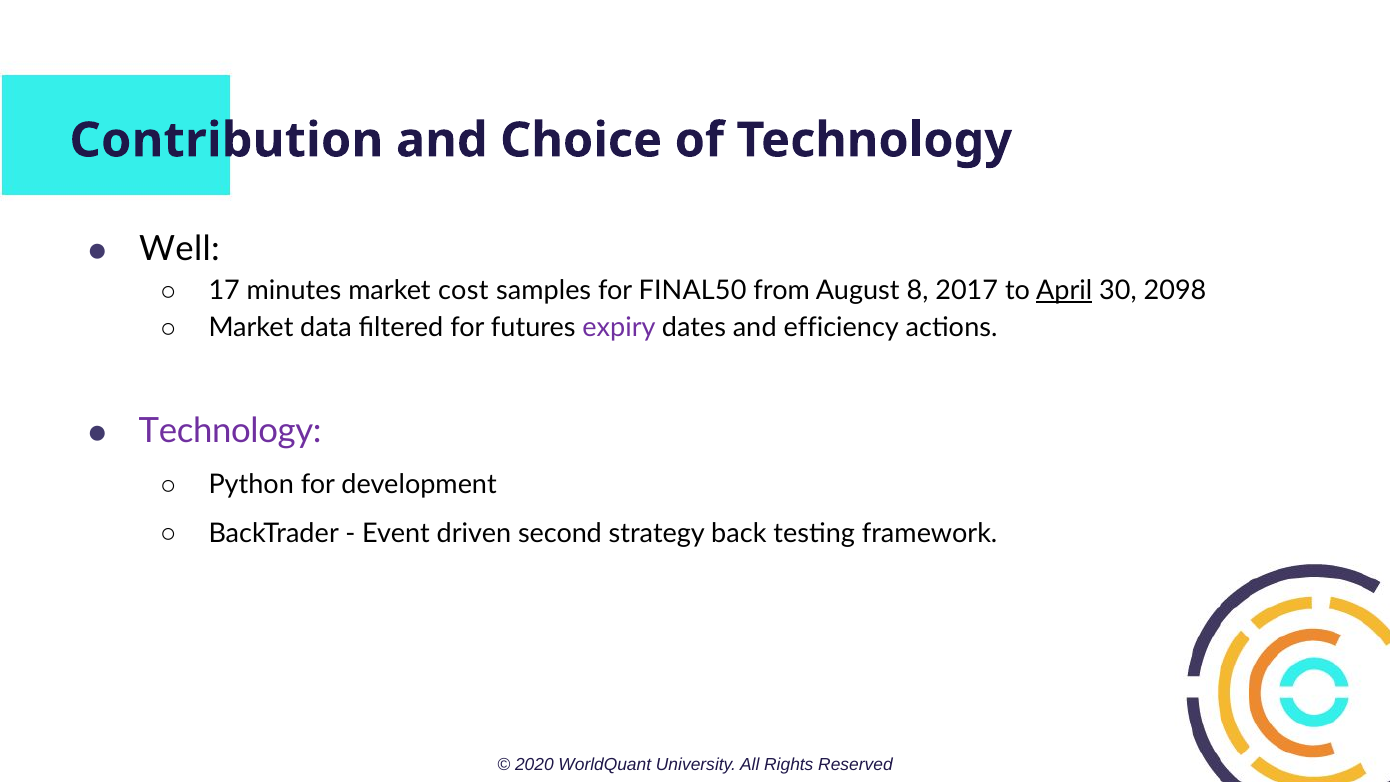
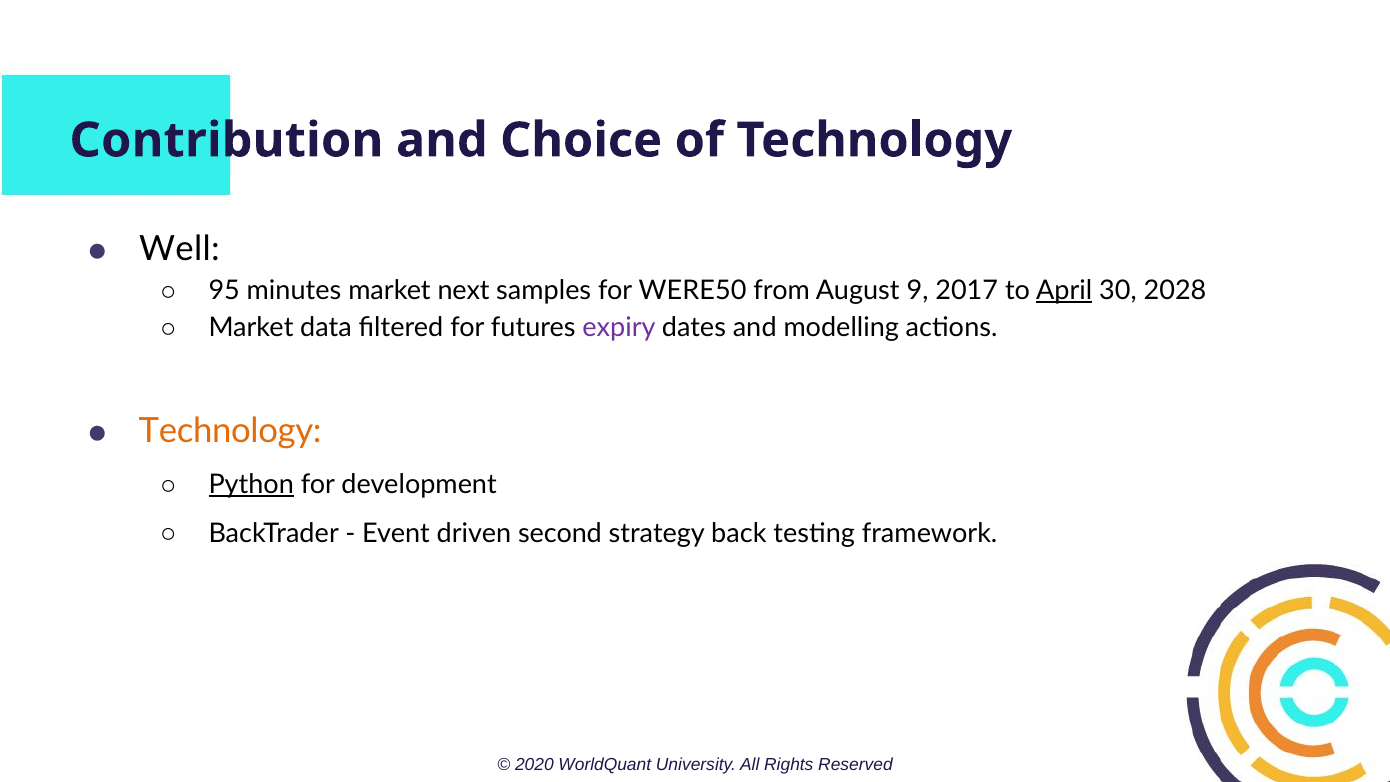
17: 17 -> 95 (224, 291)
cost: cost -> next (464, 291)
FINAL50: FINAL50 -> WERE50 (693, 291)
8: 8 -> 9 (918, 291)
2098: 2098 -> 2028 (1175, 291)
efficiency: efficiency -> modelling (841, 328)
Technology colour: purple -> orange (230, 431)
Python underline: none -> present (251, 484)
